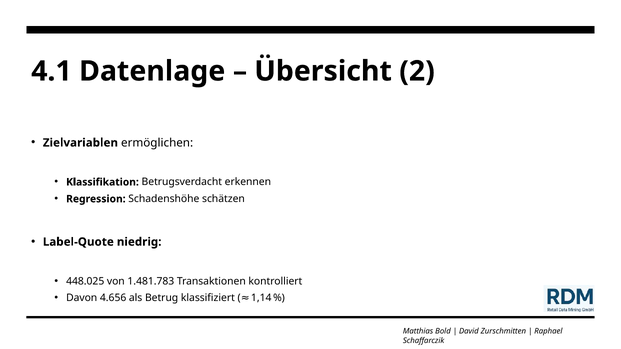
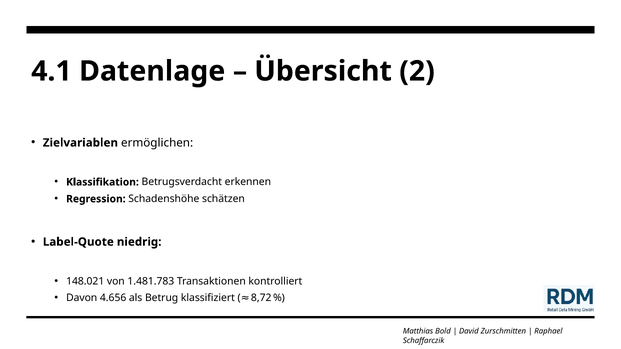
448.025: 448.025 -> 148.021 (85, 281)
1,14: 1,14 -> 8,72 (261, 298)
